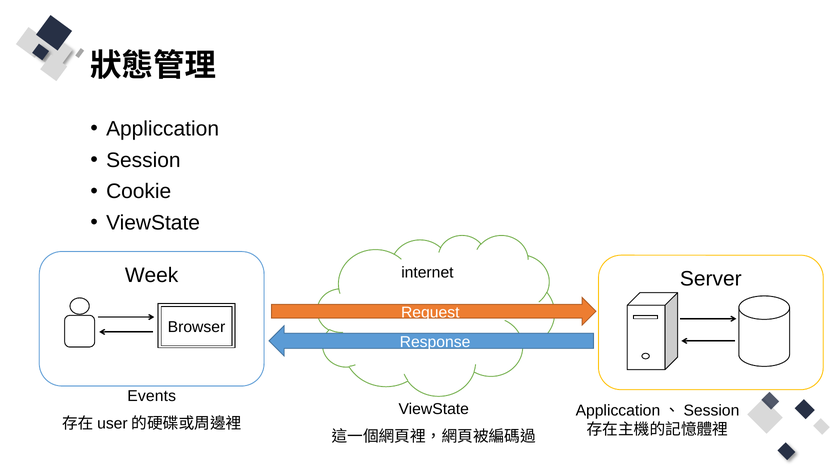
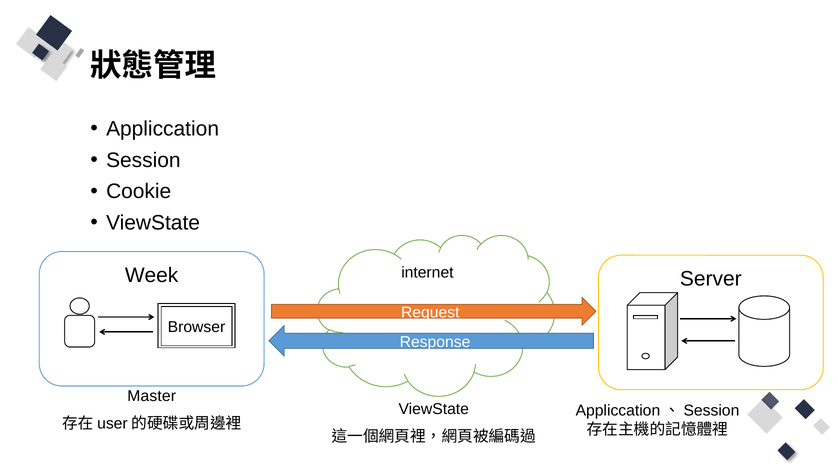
Events: Events -> Master (152, 397)
